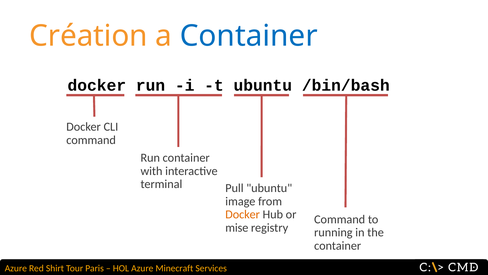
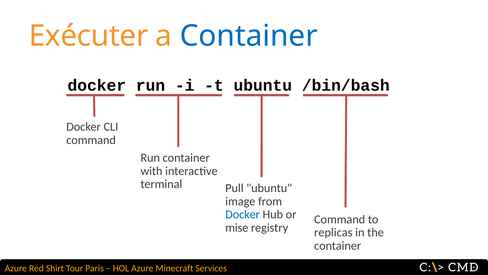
Création: Création -> Exécuter (89, 36)
Docker colour: orange -> blue (243, 214)
running: running -> replicas (333, 232)
